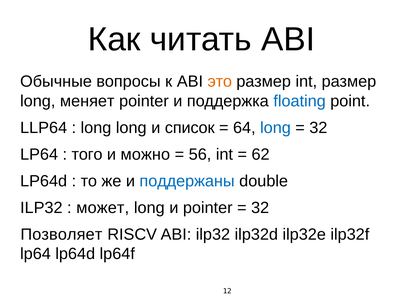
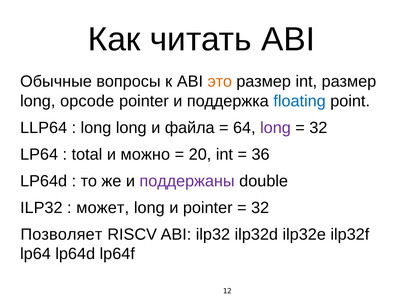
меняет: меняет -> opcode (87, 101)
список: список -> файла (190, 128)
long colour: blue -> purple (275, 128)
того: того -> total (87, 155)
56: 56 -> 20 (200, 155)
62: 62 -> 36 (261, 155)
поддержаны colour: blue -> purple (187, 181)
